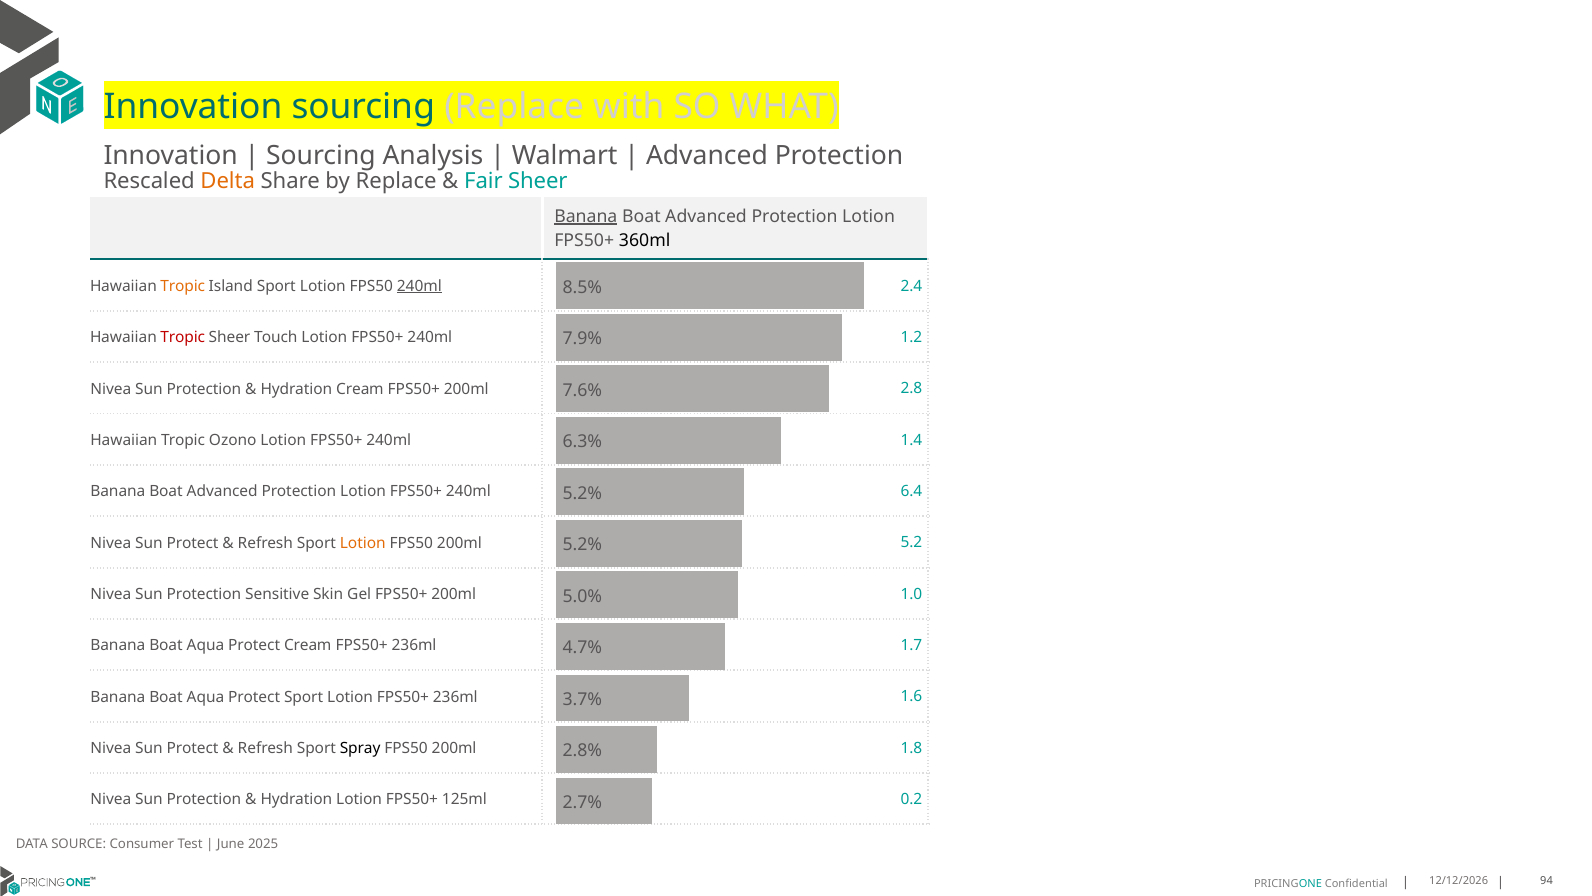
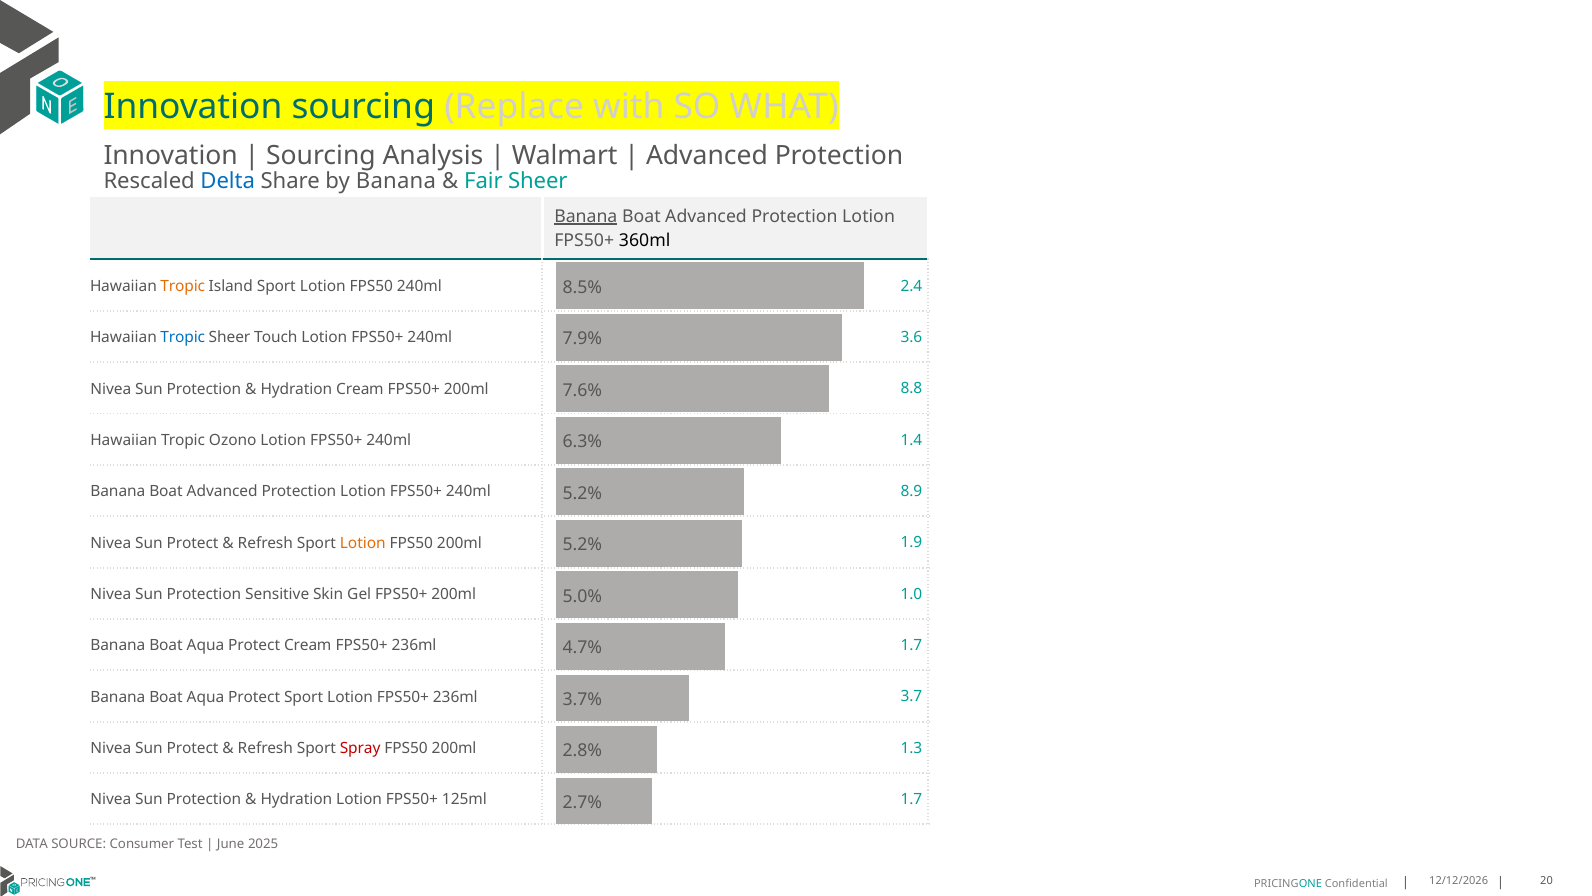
Delta colour: orange -> blue (228, 181)
by Replace: Replace -> Banana (396, 181)
240ml underline: present -> none (419, 286)
Tropic colour: red -> blue (183, 337)
1.2: 1.2 -> 3.6 (911, 337)
2.8: 2.8 -> 8.8 (911, 388)
6.4: 6.4 -> 8.9 (911, 491)
5.2: 5.2 -> 1.9 (911, 542)
1.6: 1.6 -> 3.7 (911, 696)
Spray colour: black -> red (360, 748)
1.8: 1.8 -> 1.3 (911, 748)
125ml 0.2: 0.2 -> 1.7 (911, 799)
94: 94 -> 20 (1546, 880)
